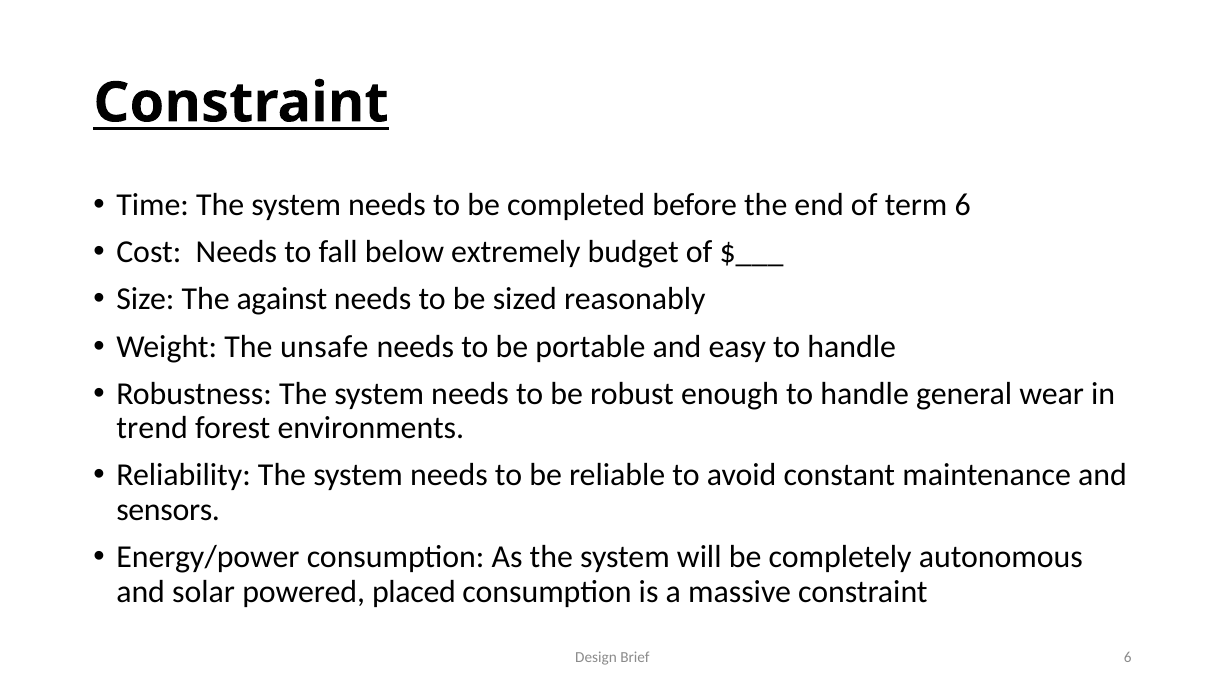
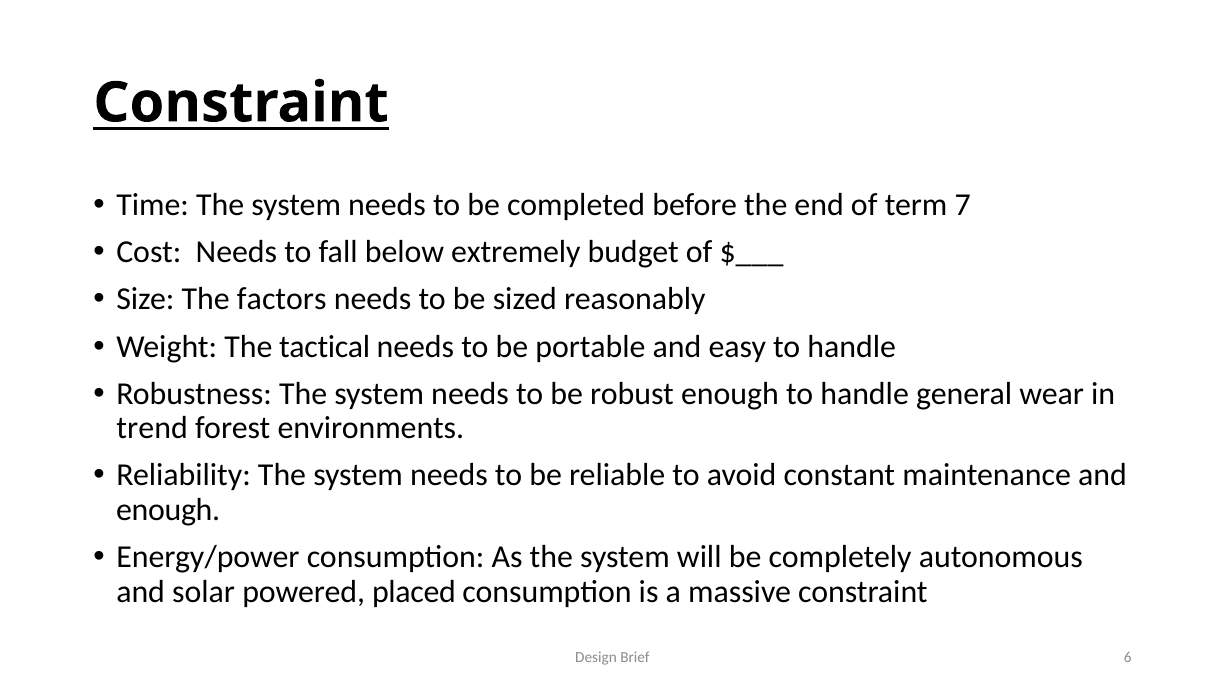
term 6: 6 -> 7 (963, 205)
against: against -> factors (282, 299)
unsafe: unsafe -> tactical (325, 347)
sensors: sensors -> enough (168, 510)
